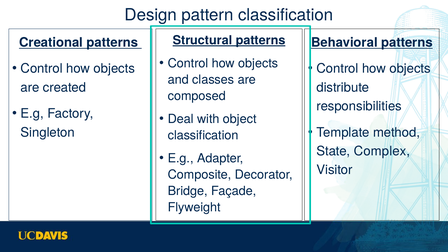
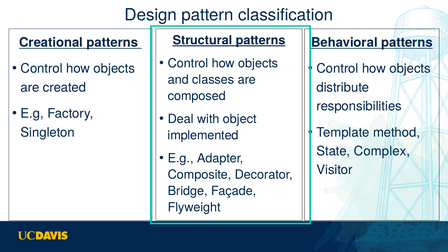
classification: classification -> implemented (203, 135)
